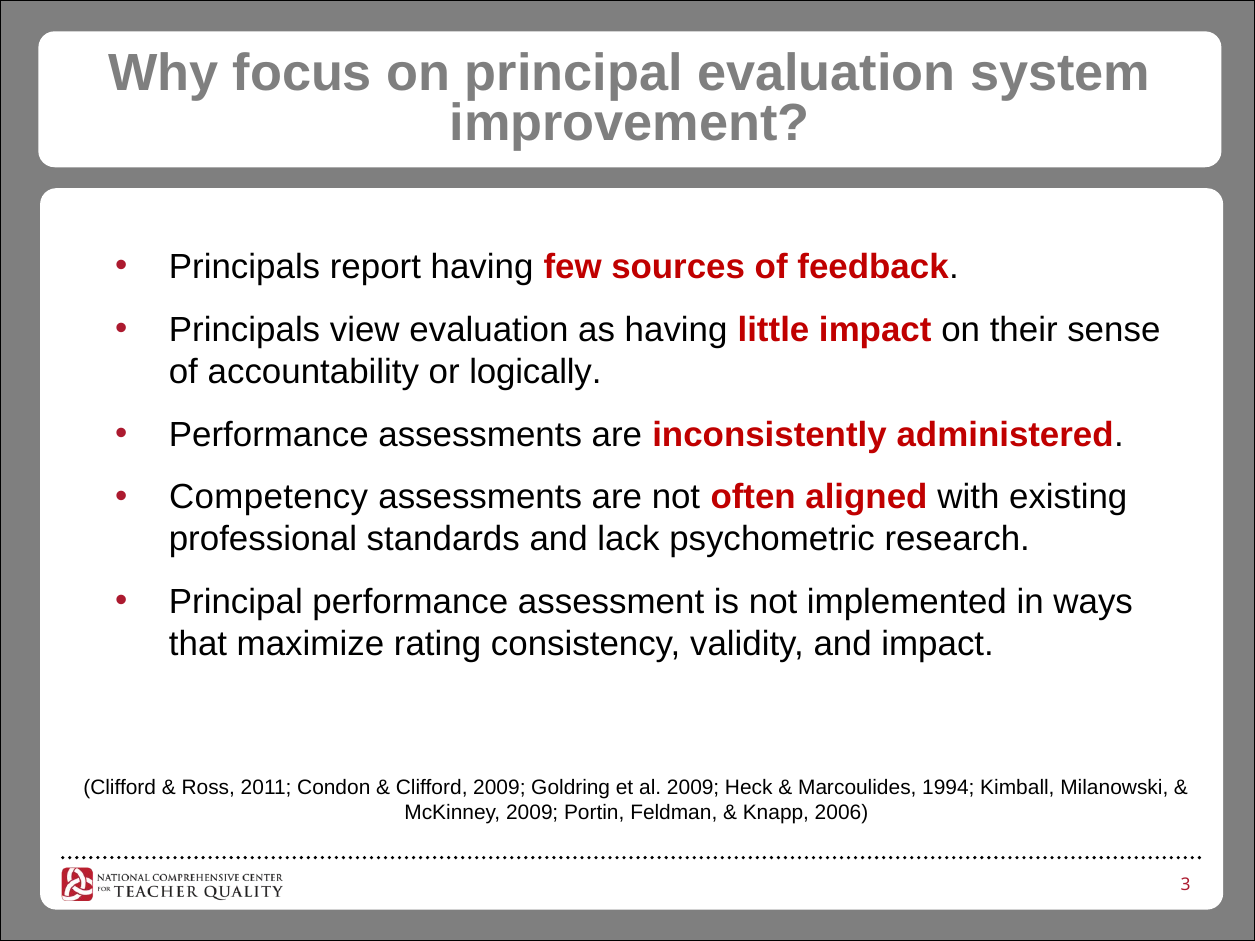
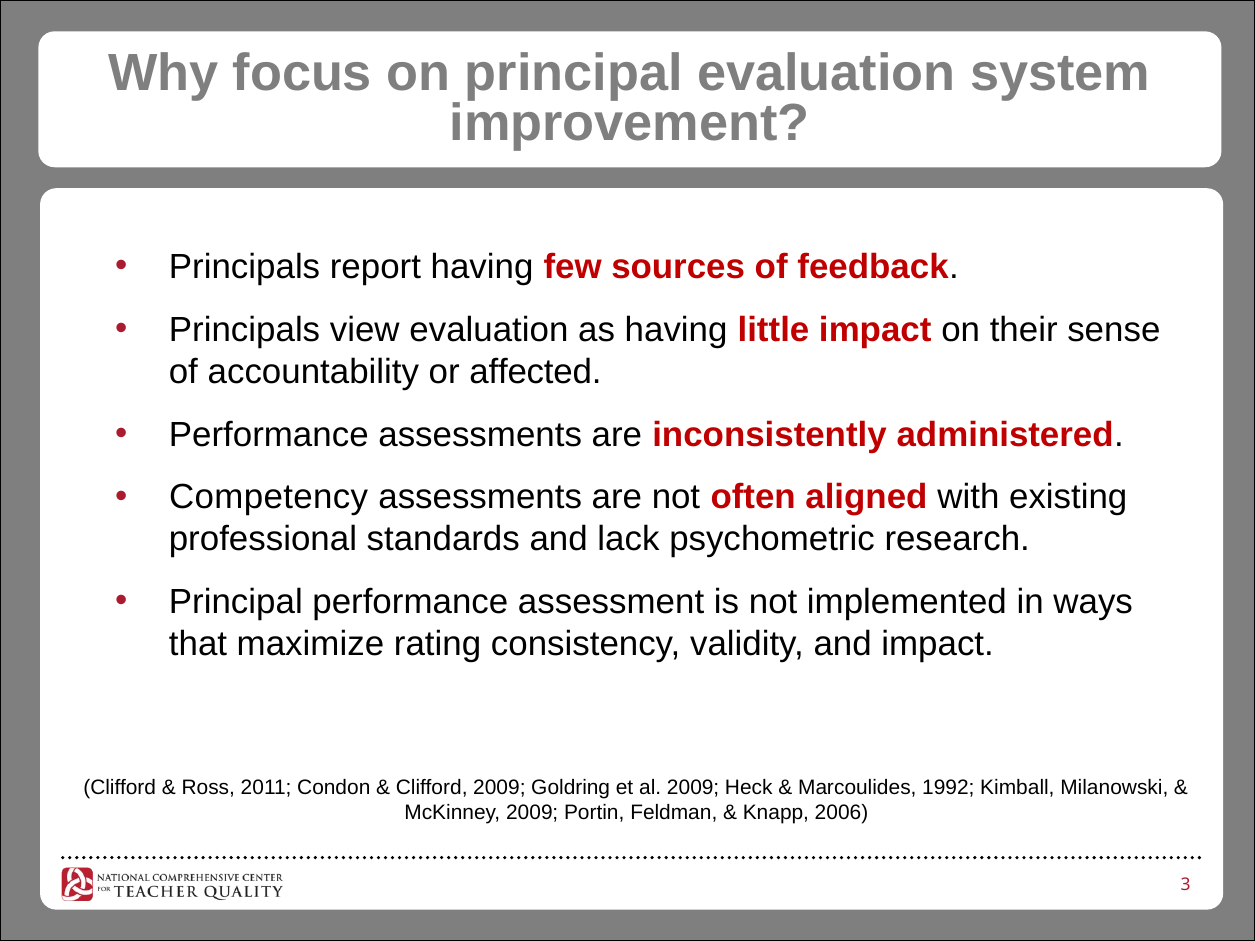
logically: logically -> affected (535, 372)
1994: 1994 -> 1992 (948, 788)
